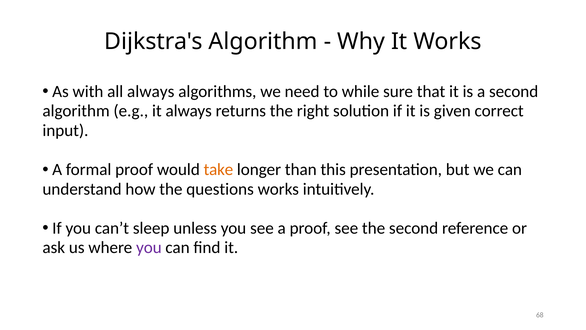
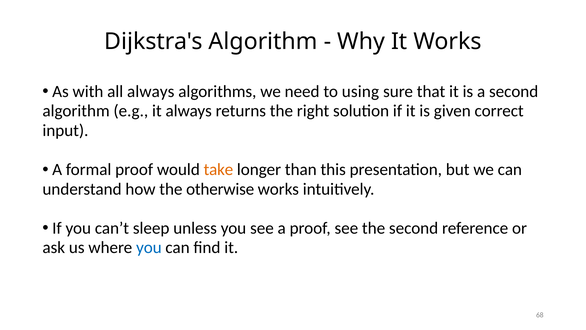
while: while -> using (360, 91)
questions: questions -> otherwise (220, 189)
you colour: purple -> blue (149, 247)
